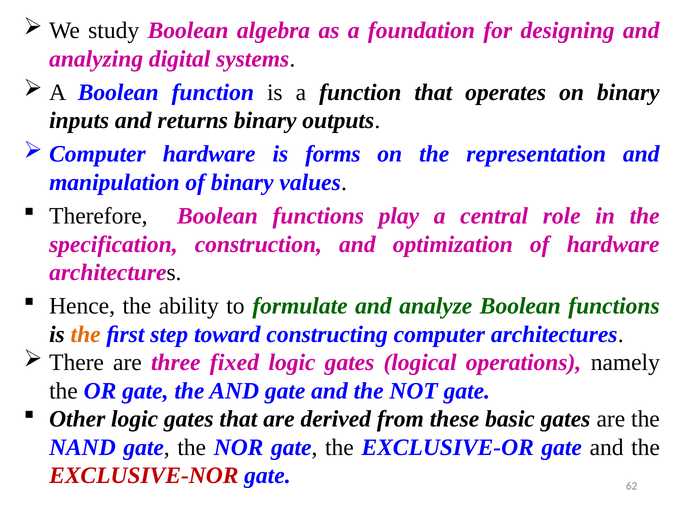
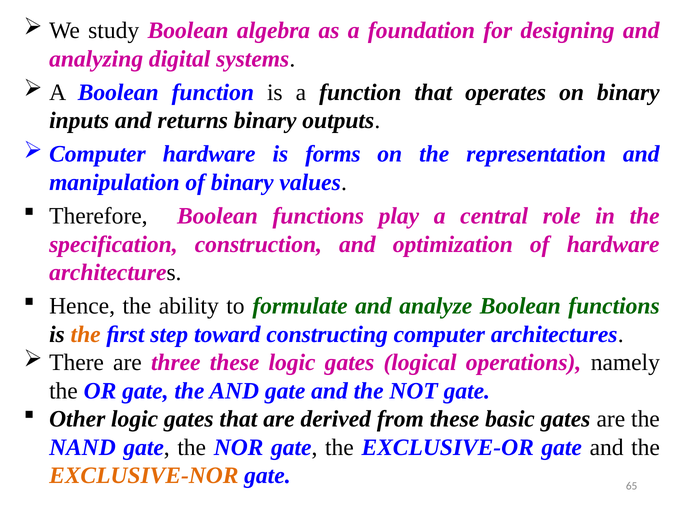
three fixed: fixed -> these (235, 362)
EXCLUSIVE-NOR colour: red -> orange (144, 475)
62: 62 -> 65 (632, 486)
